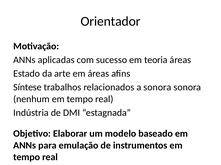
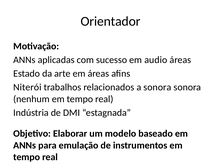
em teoria: teoria -> audio (156, 60)
Síntese: Síntese -> Niterói (27, 88)
